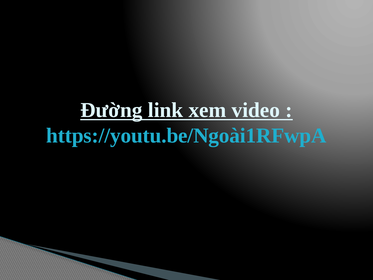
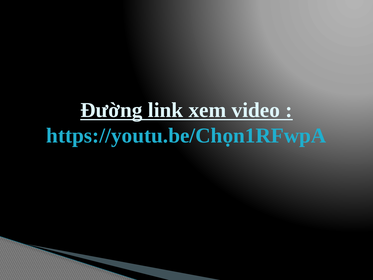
https://youtu.be/Ngoài1RFwpA: https://youtu.be/Ngoài1RFwpA -> https://youtu.be/Chọn1RFwpA (186, 136)
